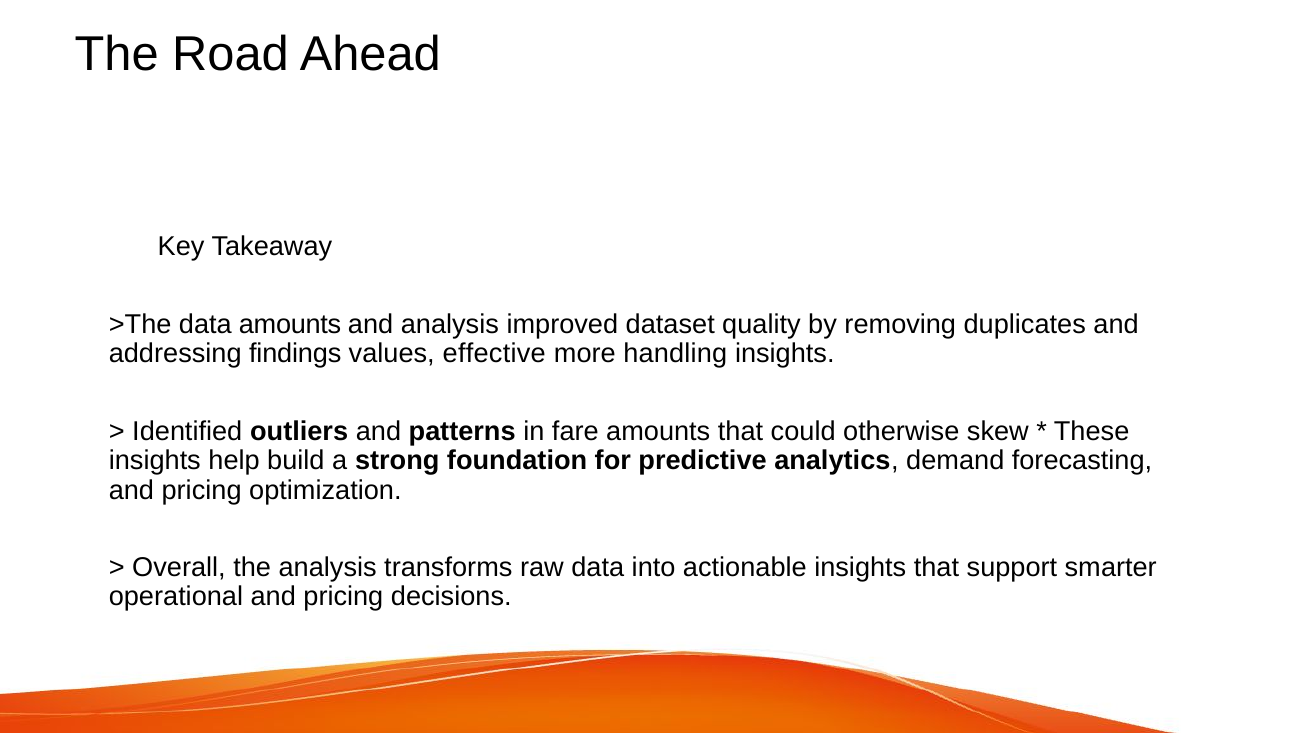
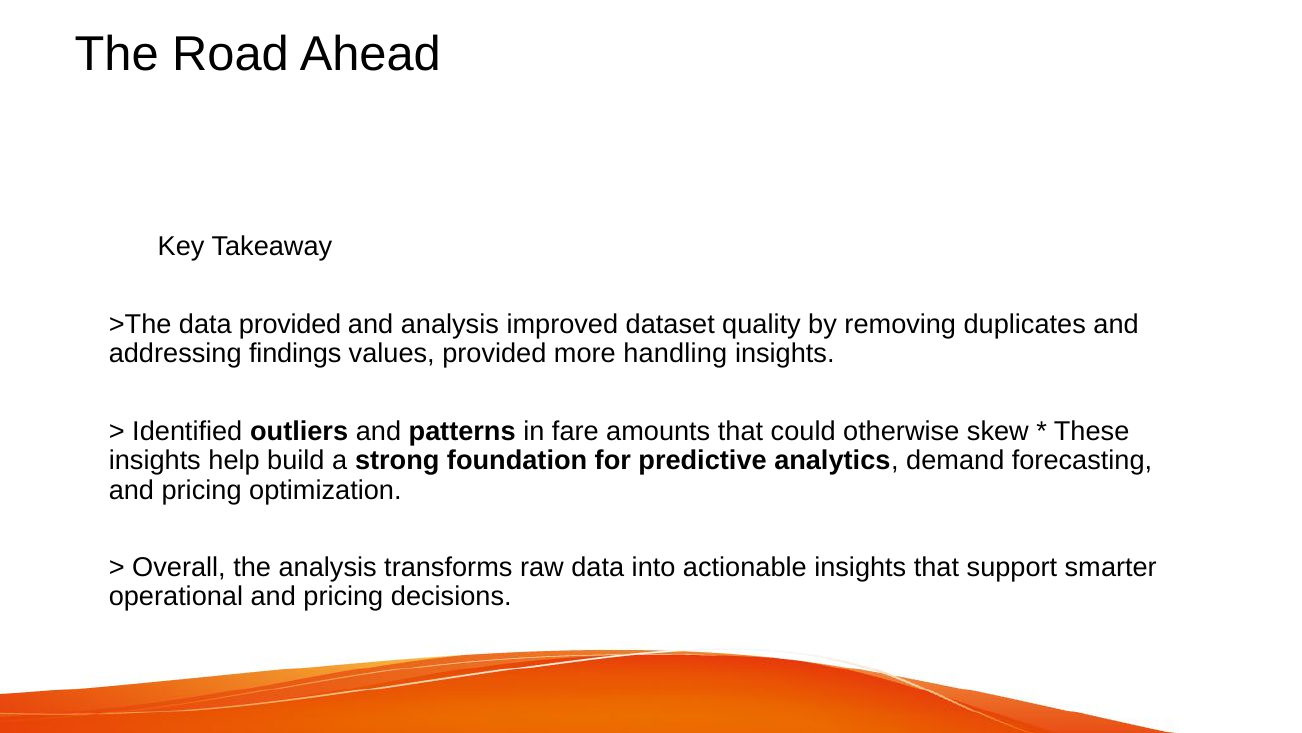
data amounts: amounts -> provided (290, 324)
values effective: effective -> provided (494, 354)
